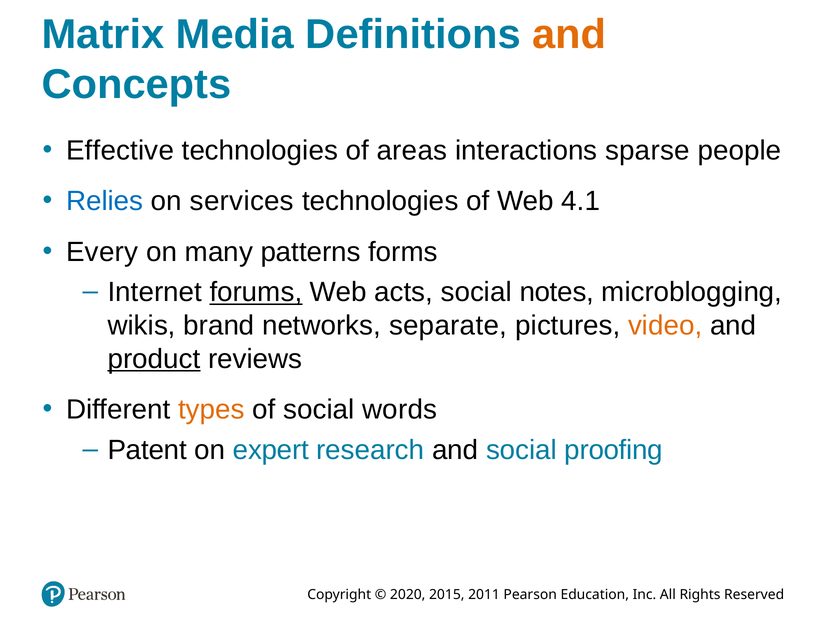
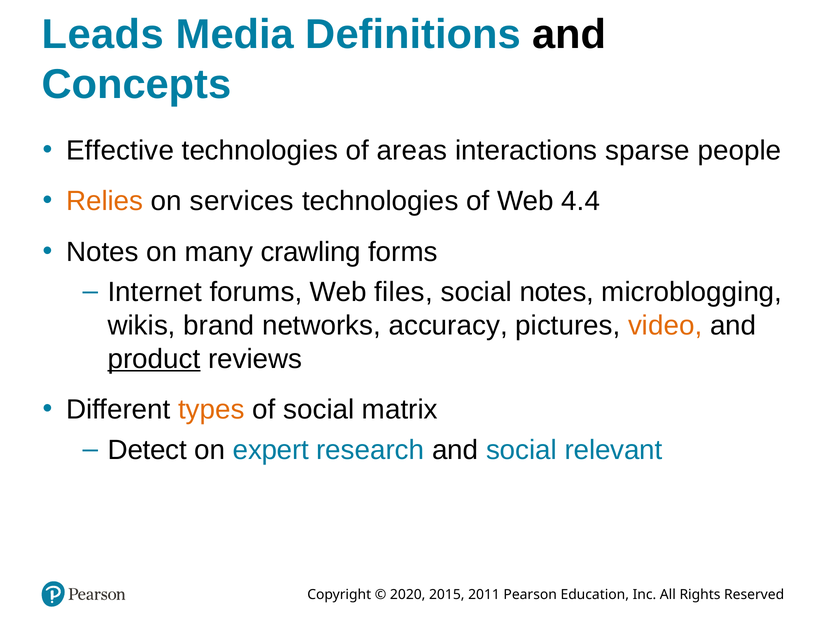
Matrix: Matrix -> Leads (103, 35)
and colour: orange -> black (569, 35)
Relies colour: blue -> orange (105, 201)
4.1: 4.1 -> 4.4 (581, 201)
Every: Every -> Notes (102, 252)
patterns: patterns -> crawling (311, 252)
forums underline: present -> none (256, 292)
acts: acts -> files (404, 292)
separate: separate -> accuracy (448, 326)
words: words -> matrix (400, 410)
Patent: Patent -> Detect (147, 450)
proofing: proofing -> relevant (614, 450)
